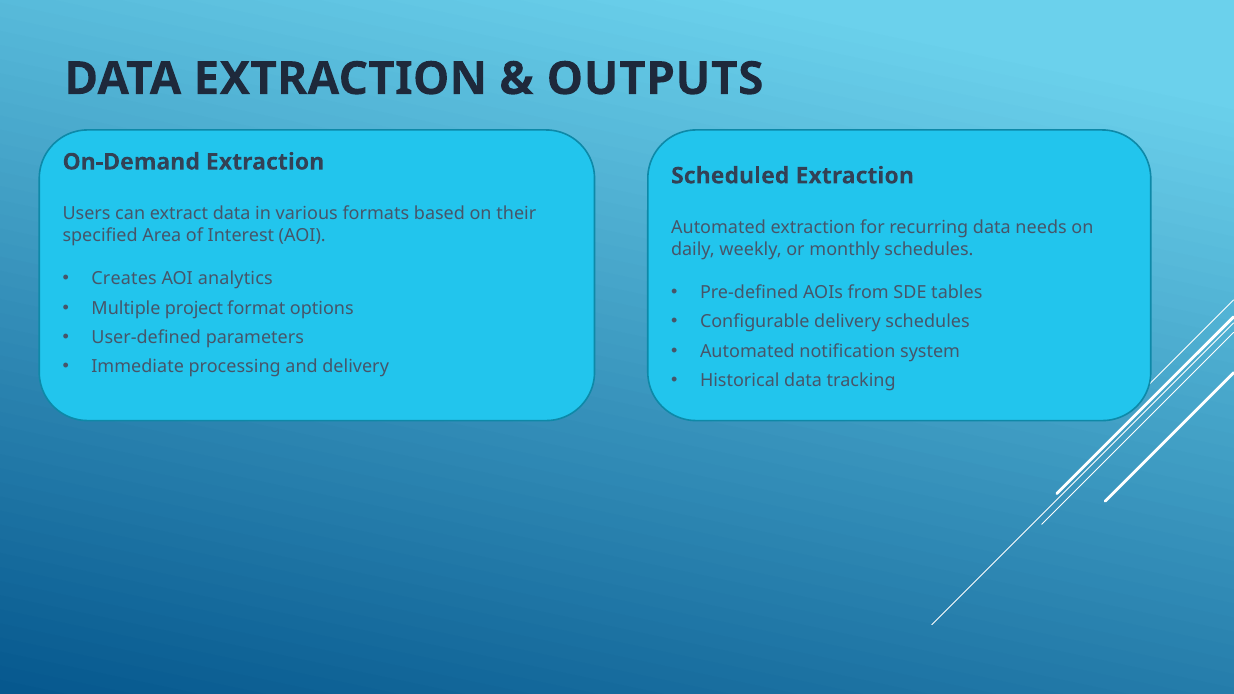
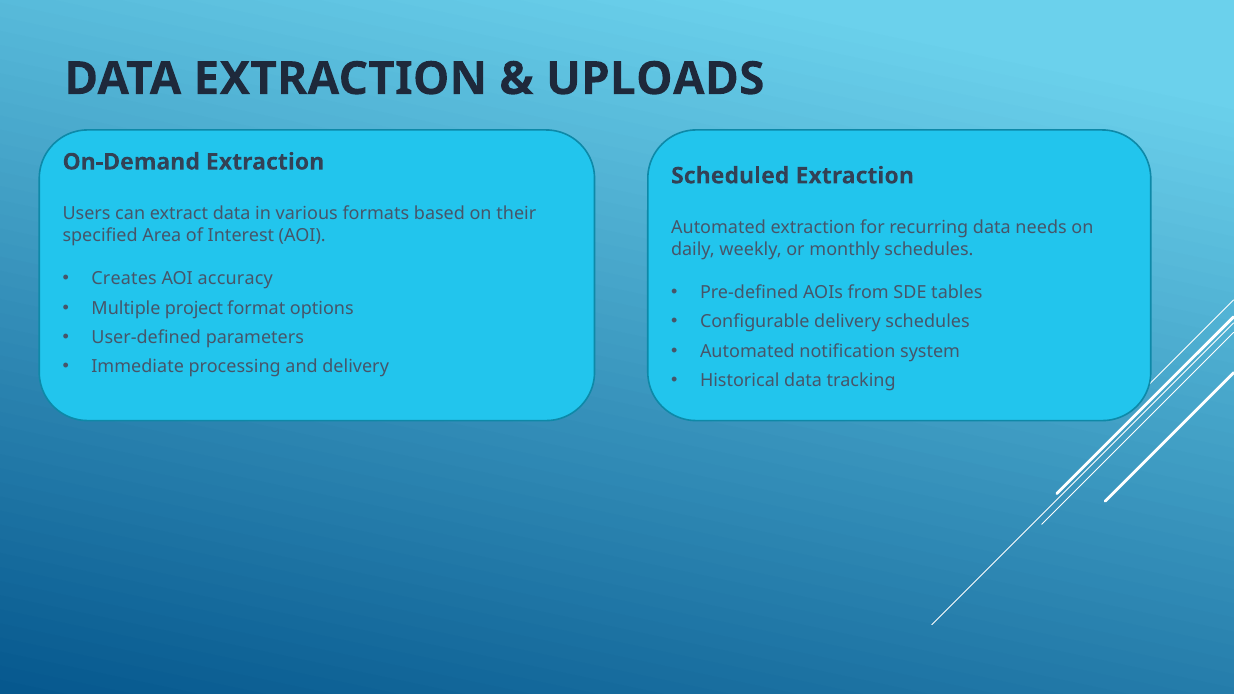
OUTPUTS: OUTPUTS -> UPLOADS (655, 79)
analytics: analytics -> accuracy (235, 279)
